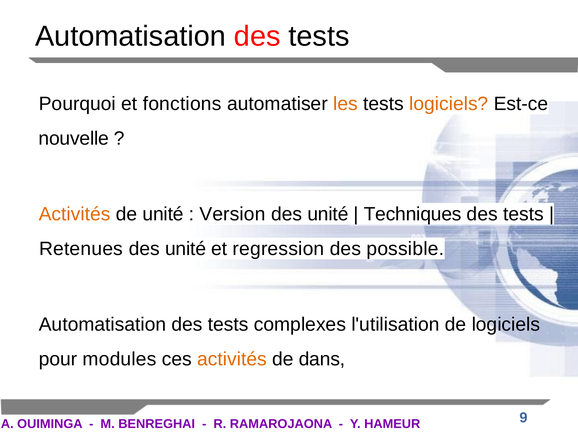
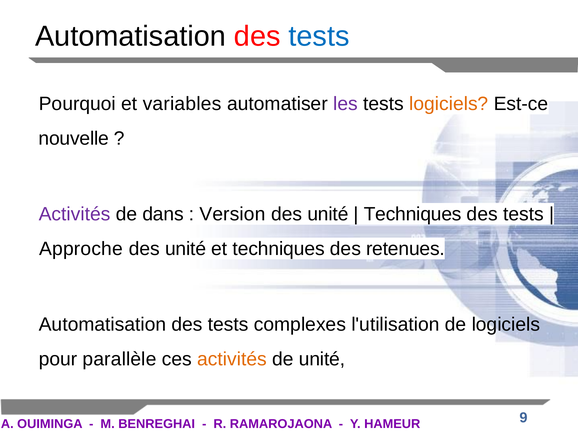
tests colour: black -> blue (319, 36)
fonctions: fonctions -> variables (182, 104)
les colour: orange -> purple (345, 104)
Activités colour: orange -> purple (75, 214)
de unité: unité -> dans (163, 214)
Retenues: Retenues -> Approche (81, 249)
et regression: regression -> techniques (279, 249)
possible: possible -> retenues (405, 249)
modules: modules -> parallèle (120, 360)
de dans: dans -> unité (322, 360)
